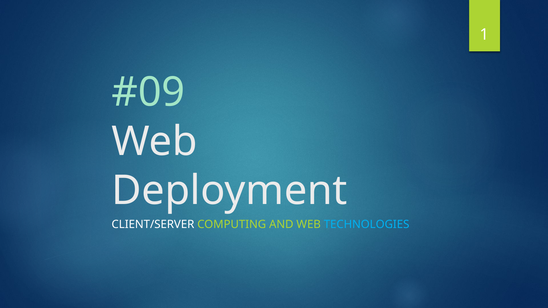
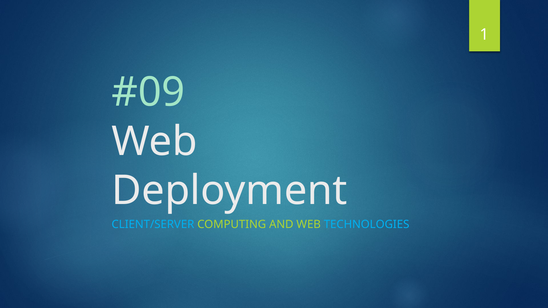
CLIENT/SERVER colour: white -> light blue (153, 224)
